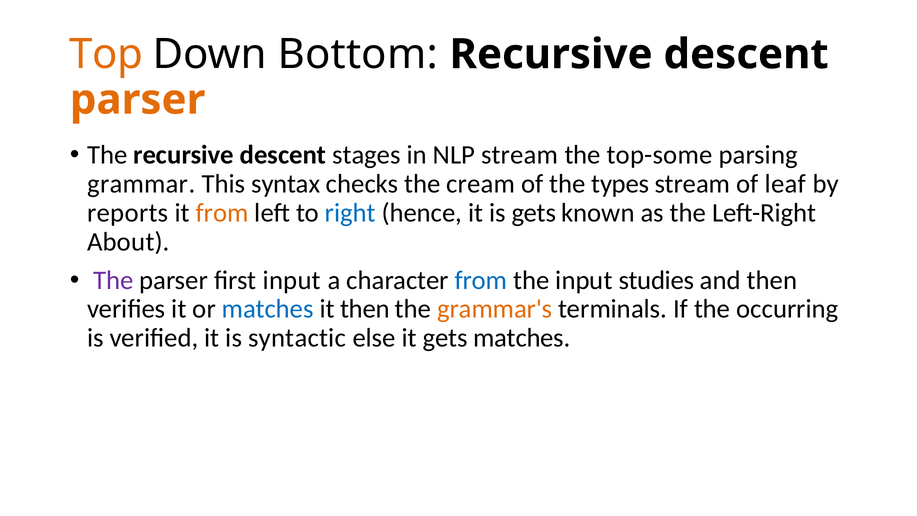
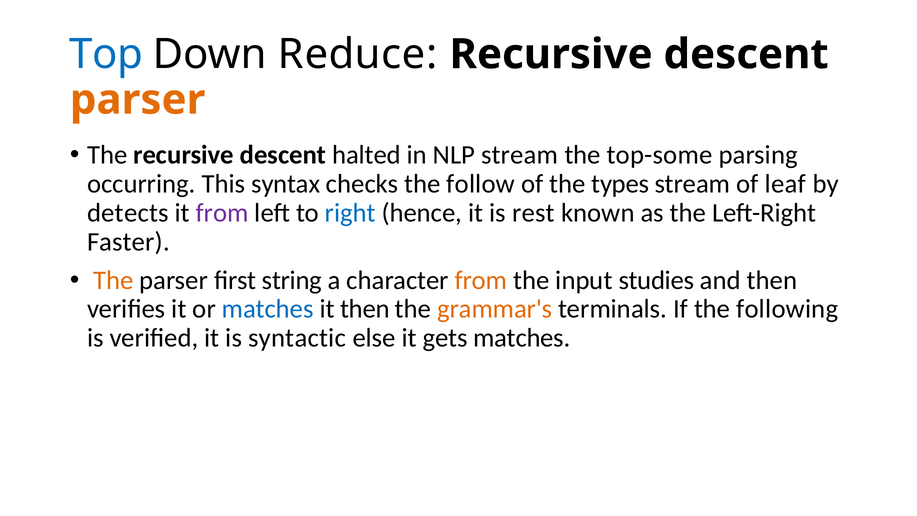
Top colour: orange -> blue (106, 54)
Bottom: Bottom -> Reduce (358, 54)
stages: stages -> halted (366, 155)
grammar: grammar -> occurring (141, 184)
cream: cream -> follow (481, 184)
reports: reports -> detects (128, 213)
from colour: orange -> purple (222, 213)
is gets: gets -> rest (533, 213)
About: About -> Faster (128, 242)
The colour: purple -> orange (113, 280)
first input: input -> string (292, 280)
from colour: blue -> orange (481, 280)
occurring: occurring -> following (787, 309)
